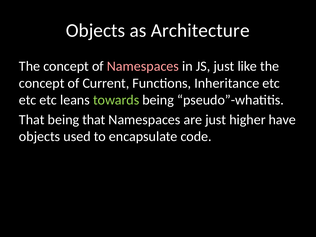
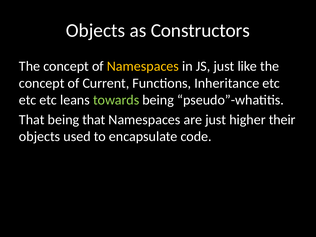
Architecture: Architecture -> Constructors (200, 31)
Namespaces colour: pink -> yellow (143, 66)
have: have -> their (282, 120)
